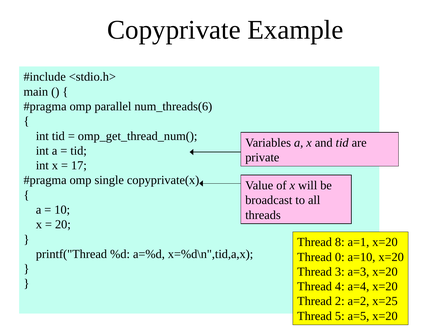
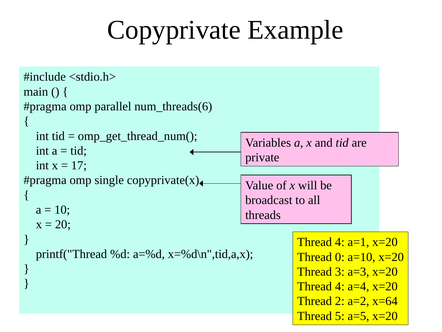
8: 8 -> 4 (340, 242)
x=25: x=25 -> x=64 (385, 301)
